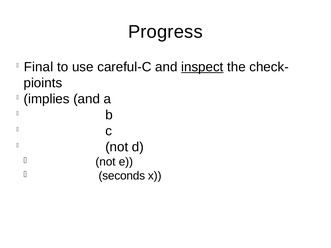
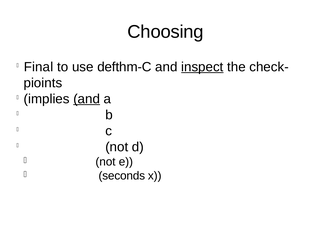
Progress: Progress -> Choosing (166, 32)
careful-C: careful-C -> defthm-C (124, 67)
and underline: none -> present (87, 99)
